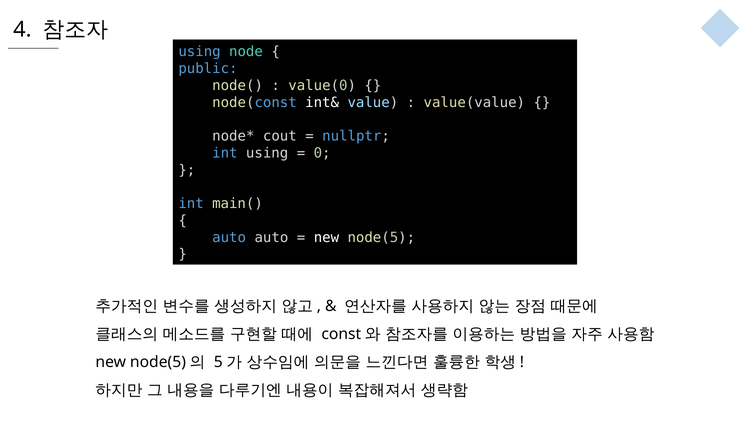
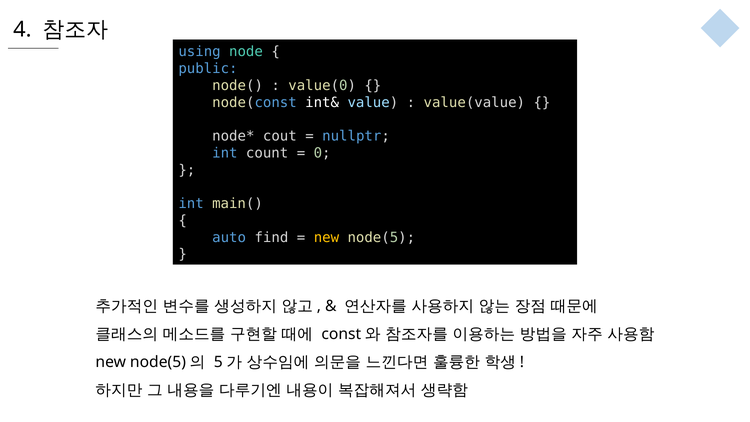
int using: using -> count (267, 153)
auto auto: auto -> find (271, 237)
new colour: white -> yellow (326, 237)
